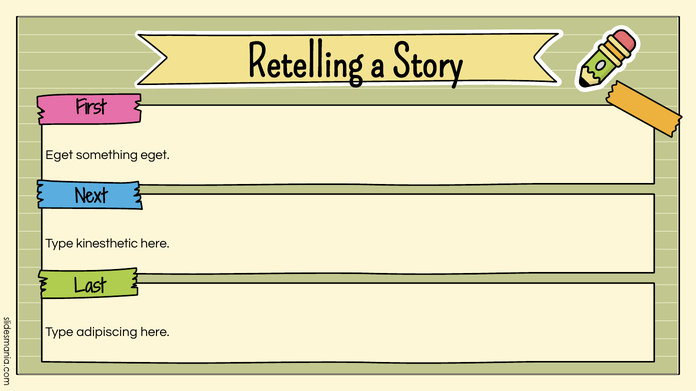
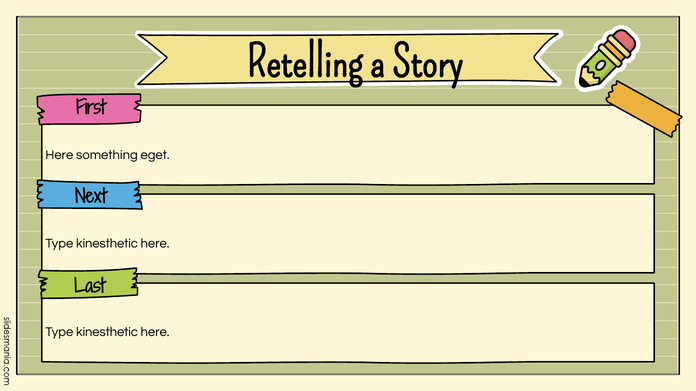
Eget: Eget -> Here (59, 155)
adipiscing: adipiscing -> kinesthetic (107, 332)
